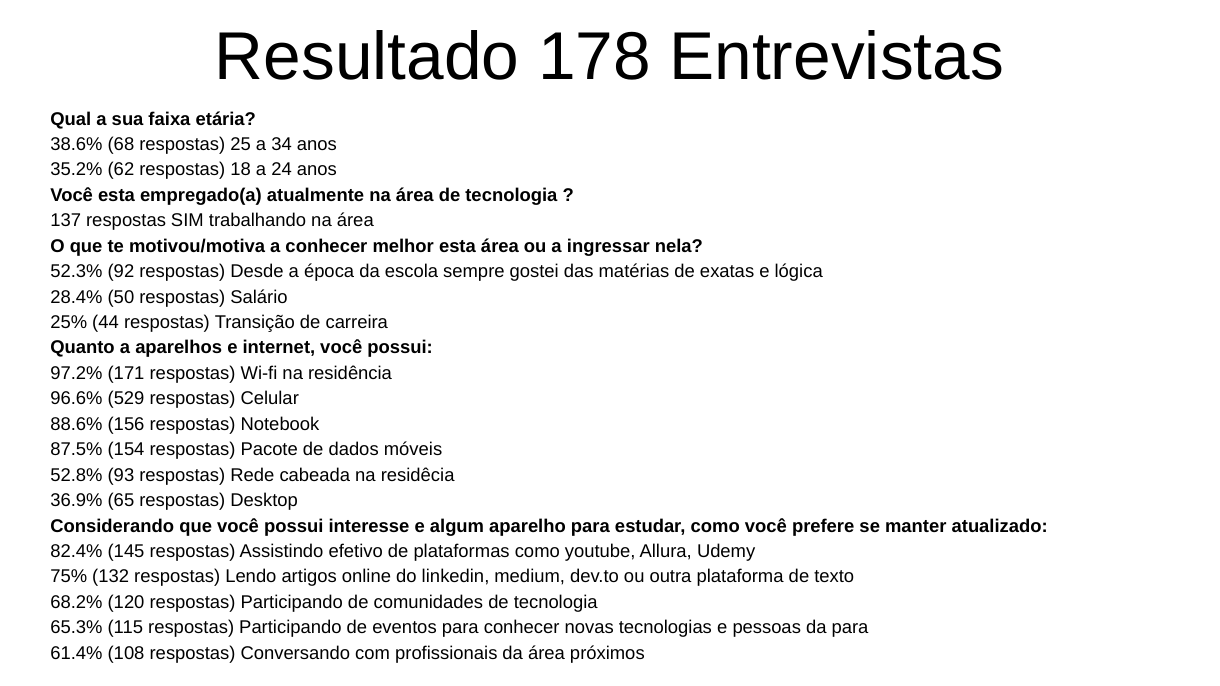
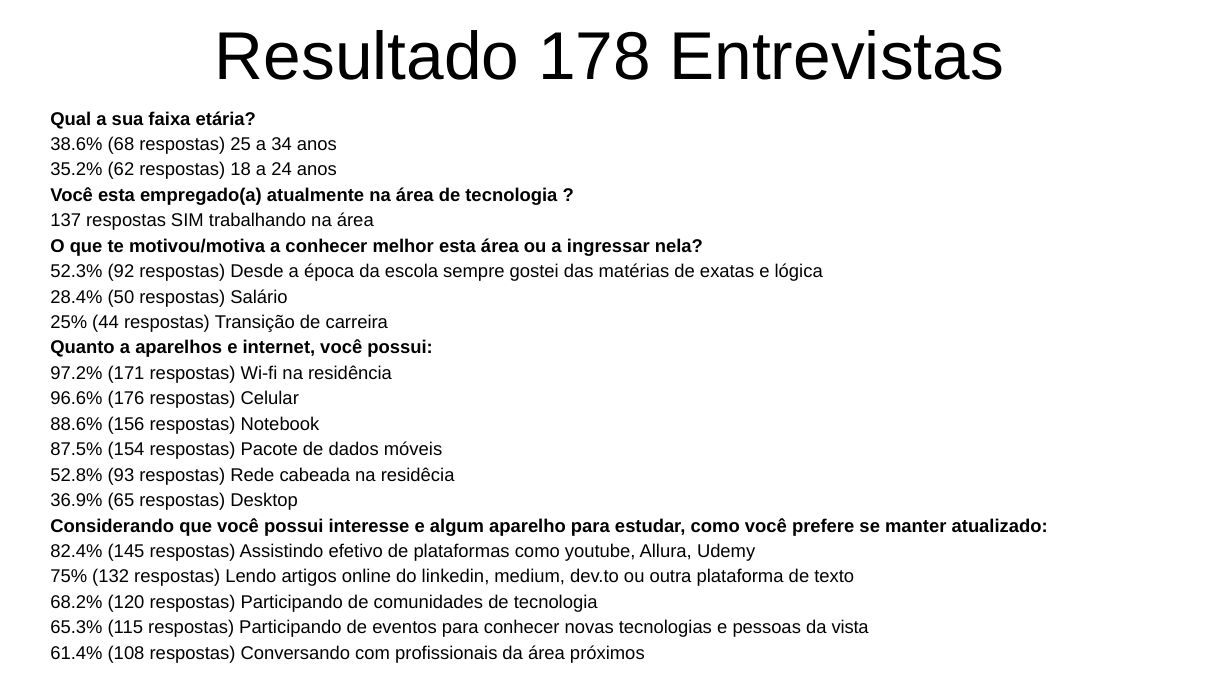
529: 529 -> 176 (126, 399)
da para: para -> vista (850, 628)
